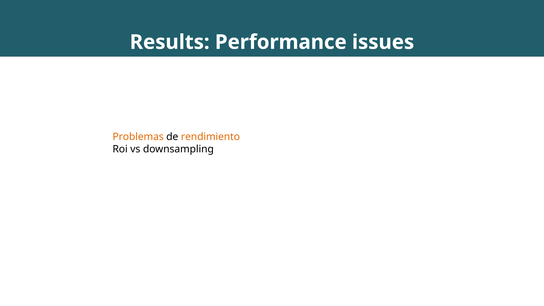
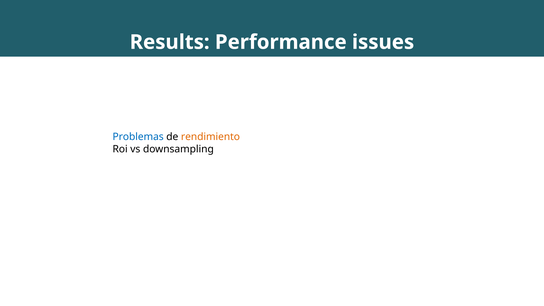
Problemas colour: orange -> blue (138, 137)
